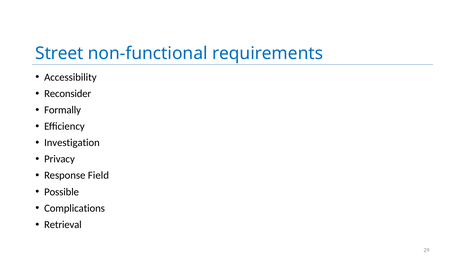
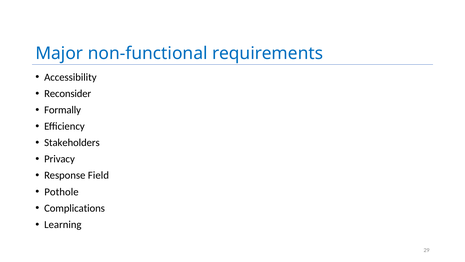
Street: Street -> Major (59, 53)
Investigation: Investigation -> Stakeholders (72, 142)
Possible: Possible -> Pothole (61, 192)
Retrieval: Retrieval -> Learning (63, 224)
